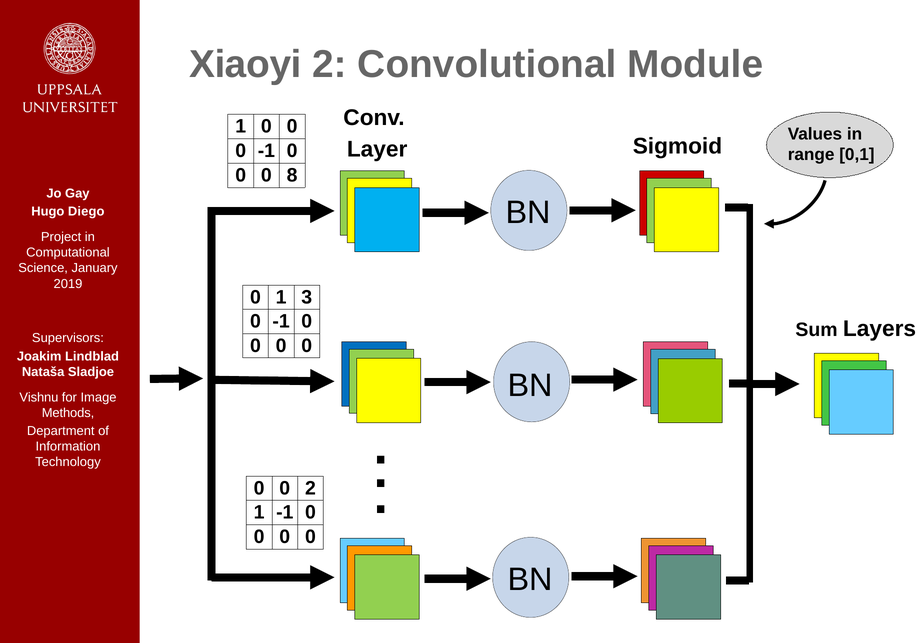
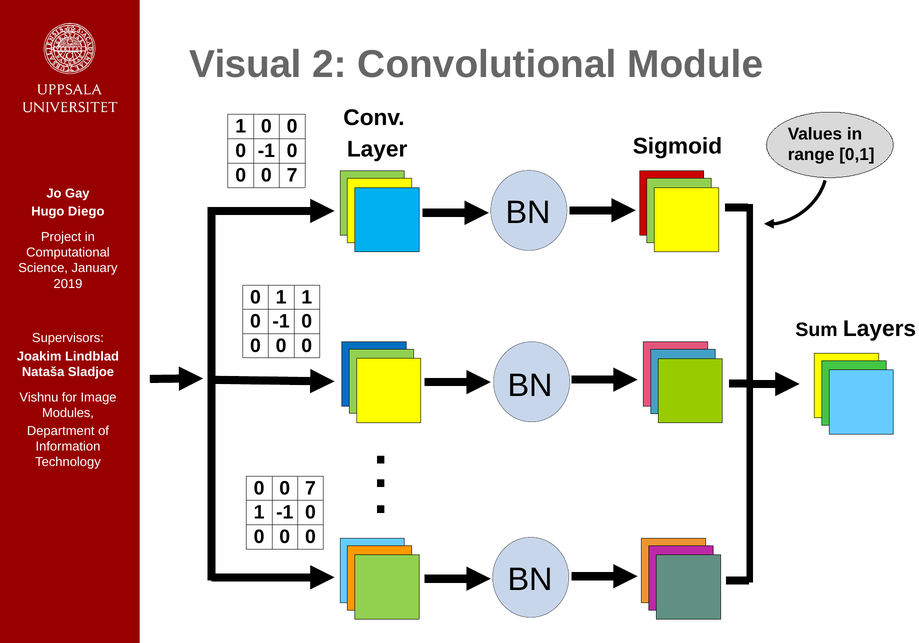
Xiaoyi: Xiaoyi -> Visual (245, 64)
8: 8 -> 7 (292, 176)
1 3: 3 -> 1 (307, 297)
Methods: Methods -> Modules (68, 413)
2: 2 -> 7 (310, 489)
